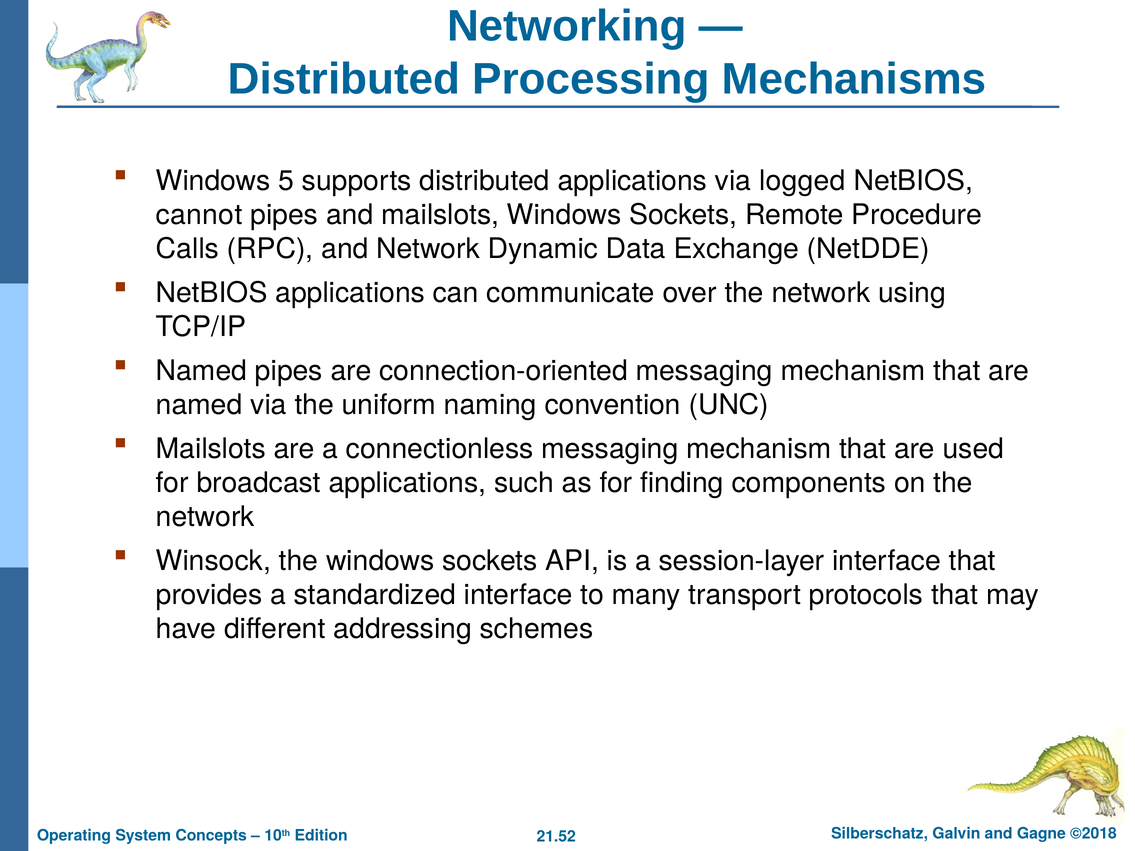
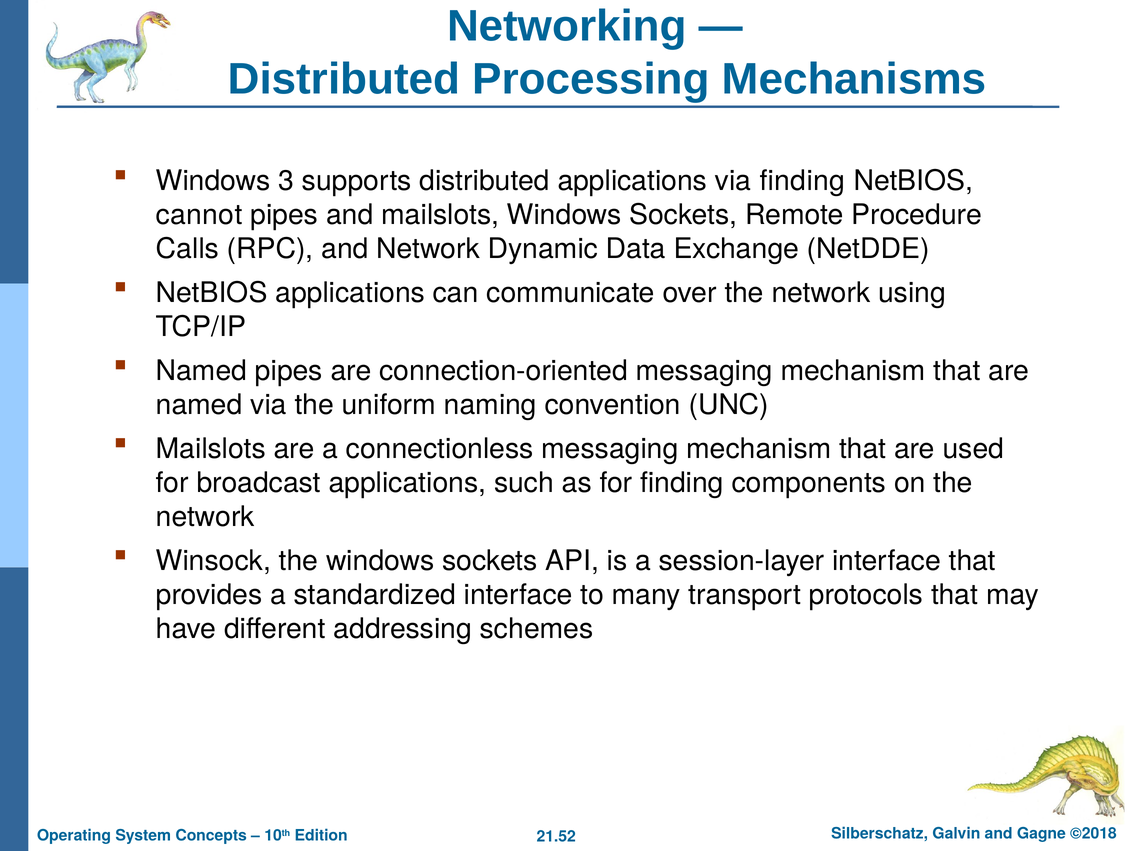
5: 5 -> 3 (286, 181)
via logged: logged -> finding (802, 181)
